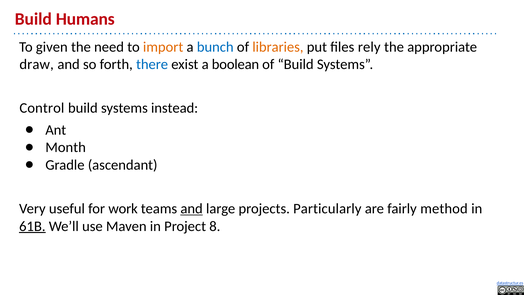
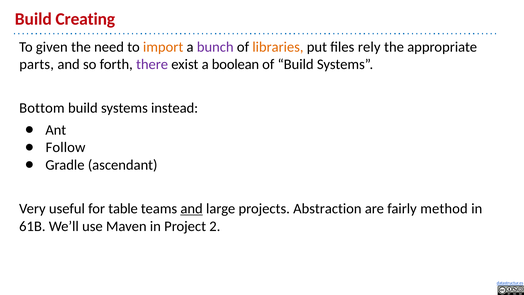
Humans: Humans -> Creating (85, 19)
bunch colour: blue -> purple (215, 47)
draw: draw -> parts (37, 64)
there colour: blue -> purple (152, 64)
Control: Control -> Bottom (42, 108)
Month: Month -> Follow (66, 147)
work: work -> table (123, 209)
Particularly: Particularly -> Abstraction (327, 209)
61B underline: present -> none (32, 226)
8: 8 -> 2 (215, 226)
